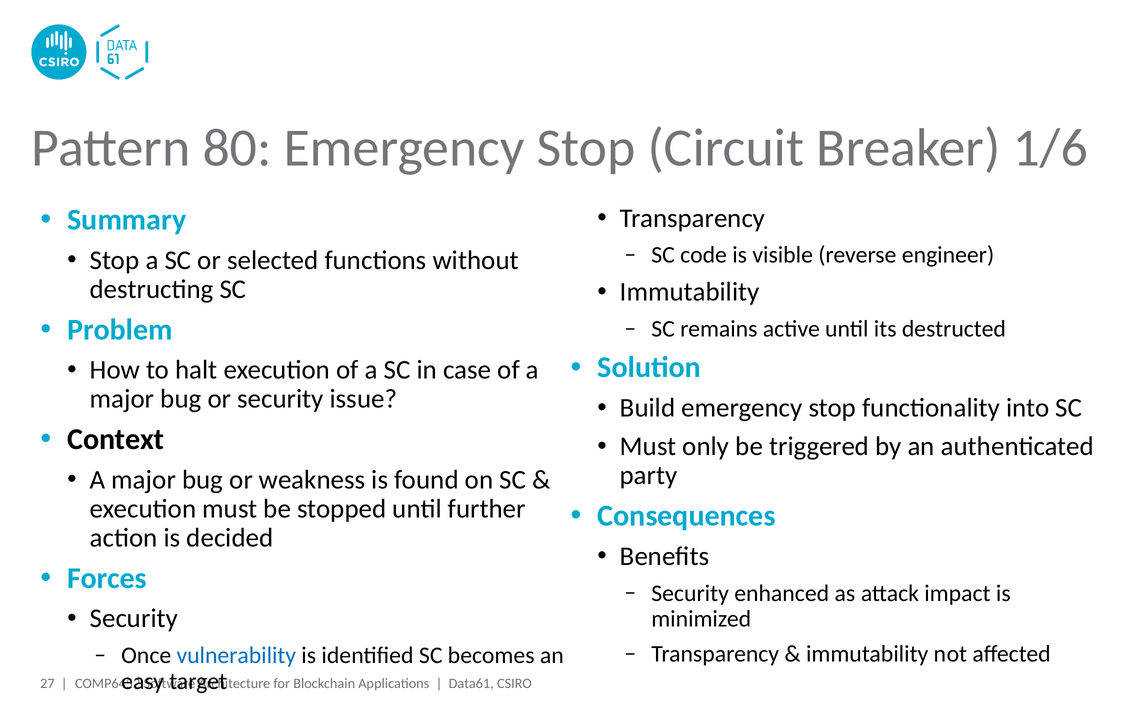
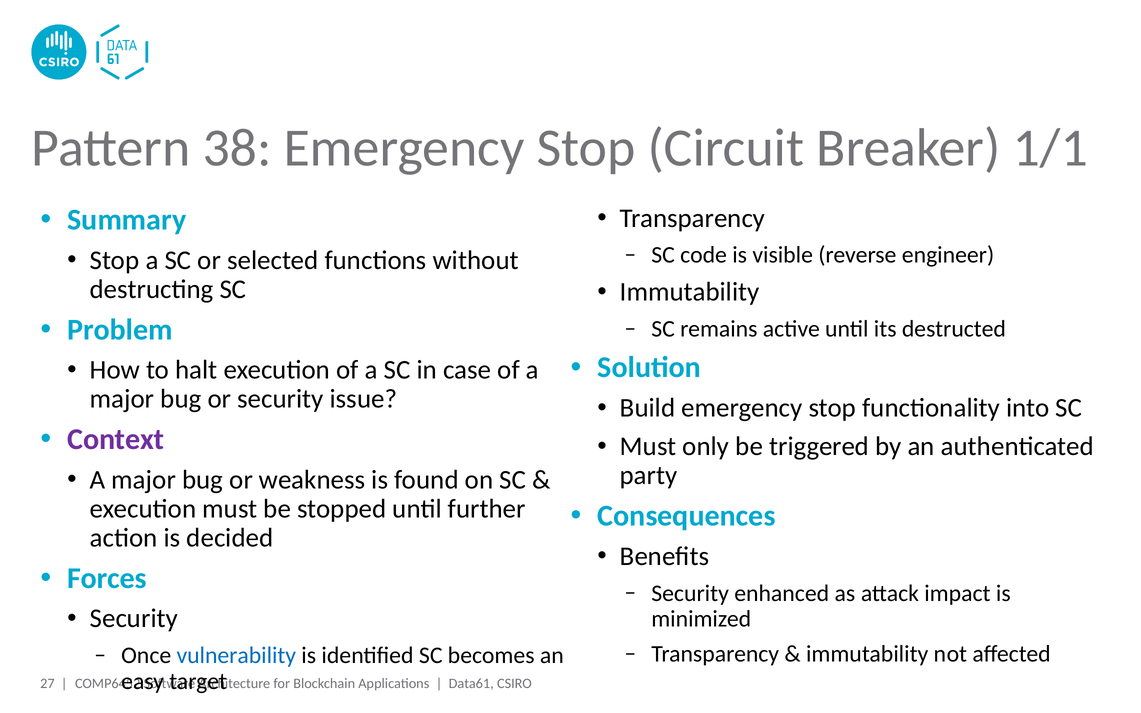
80: 80 -> 38 (237, 148)
1/6: 1/6 -> 1/1 (1050, 148)
Context colour: black -> purple (116, 439)
